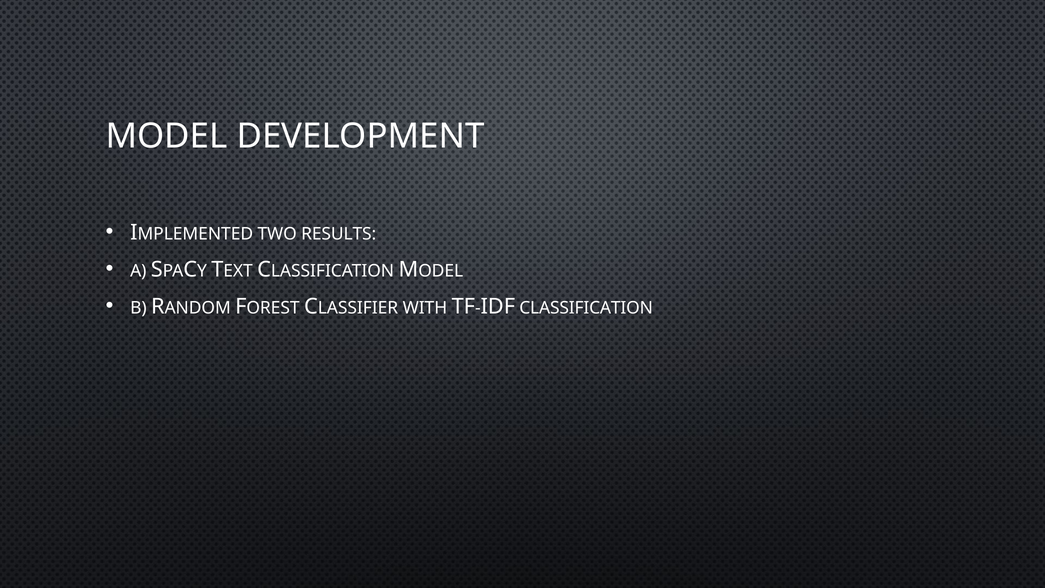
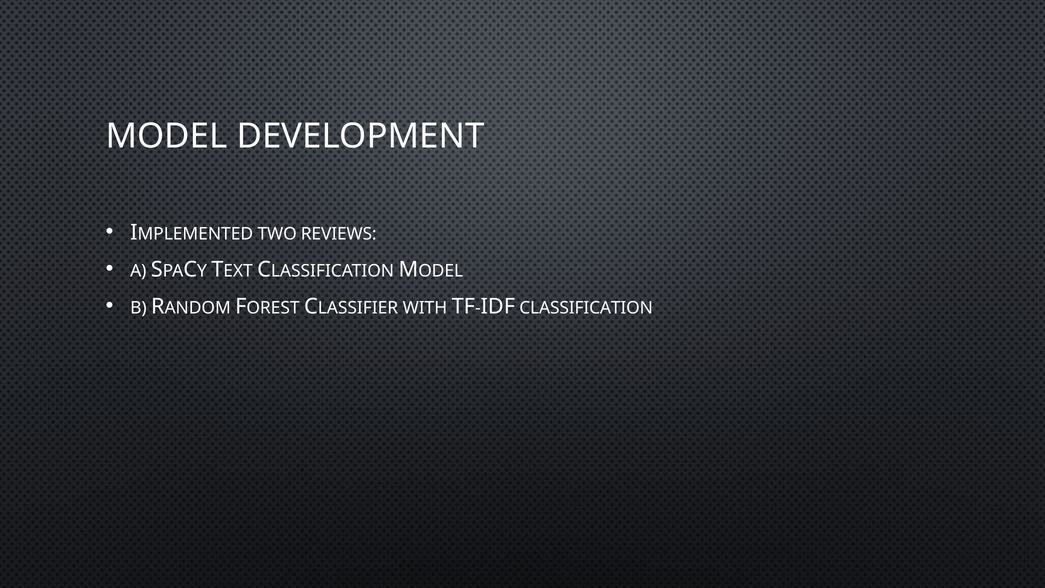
RESULTS: RESULTS -> REVIEWS (339, 234)
